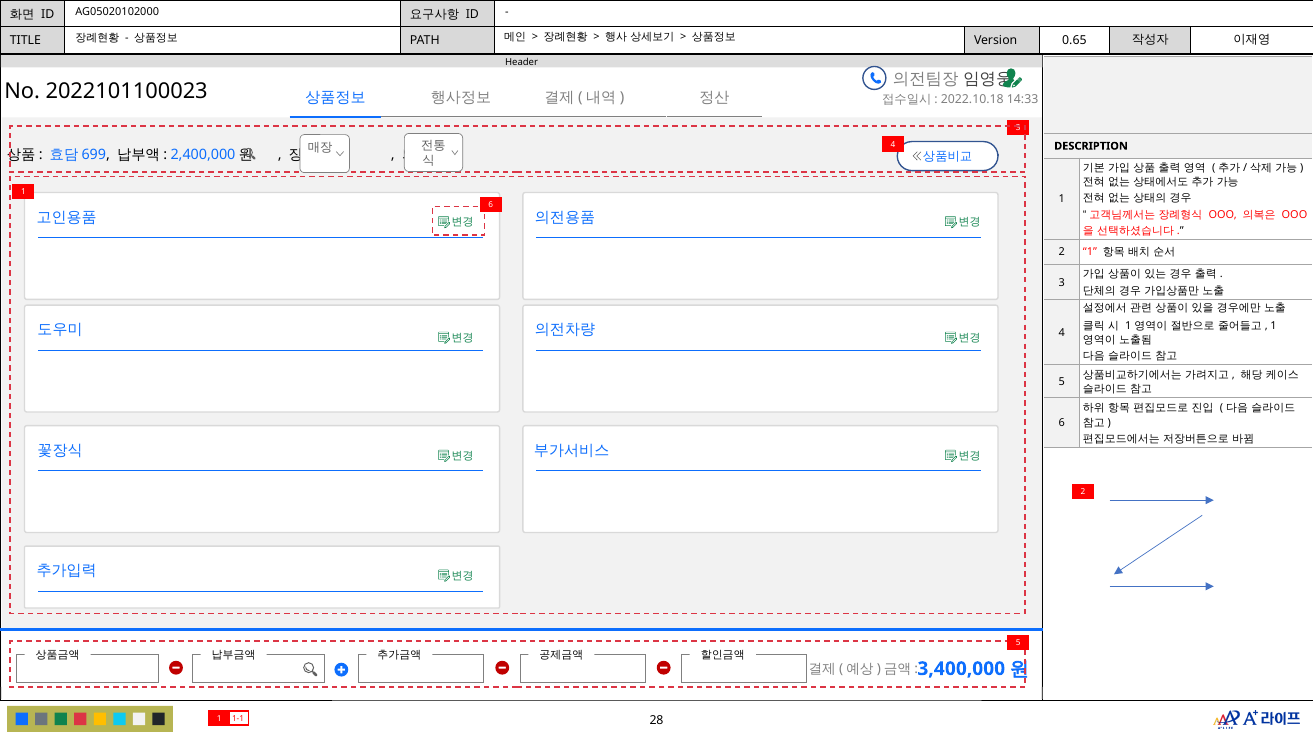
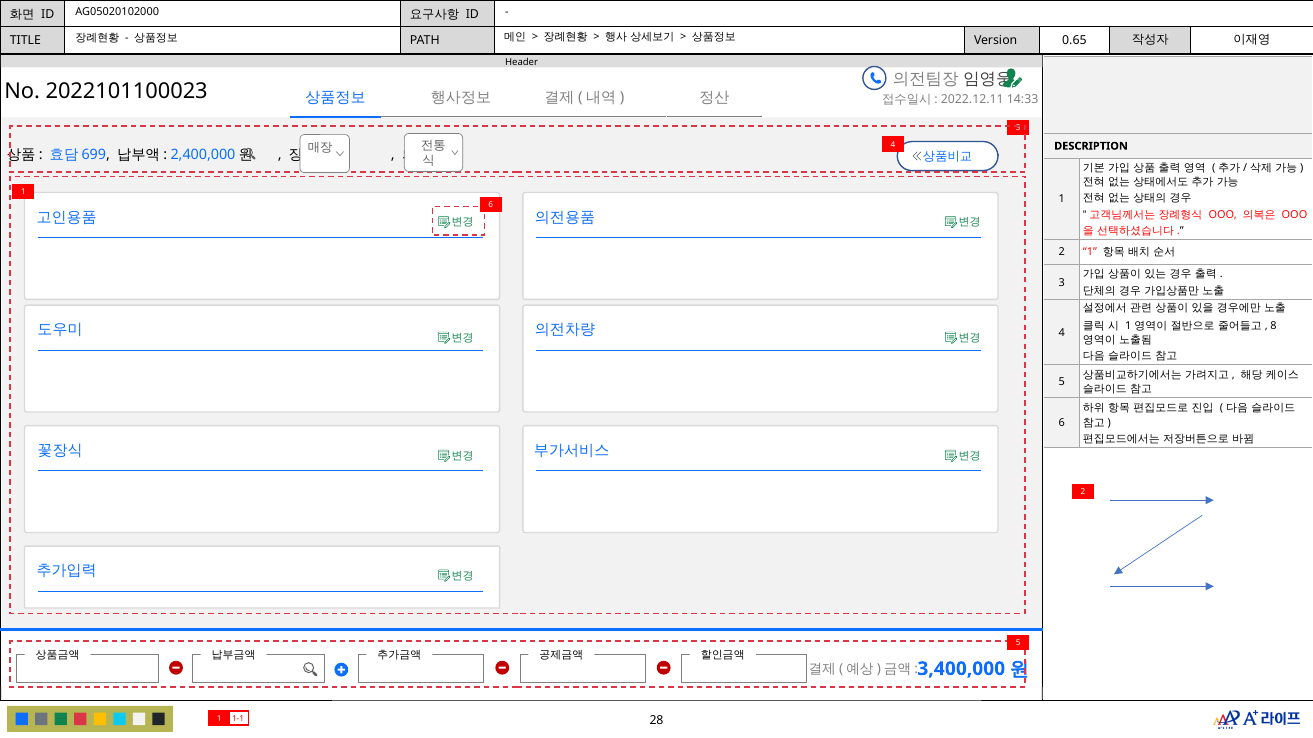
2022.10.18: 2022.10.18 -> 2022.12.11 (972, 99)
1: 1 -> 8 (1274, 326)
